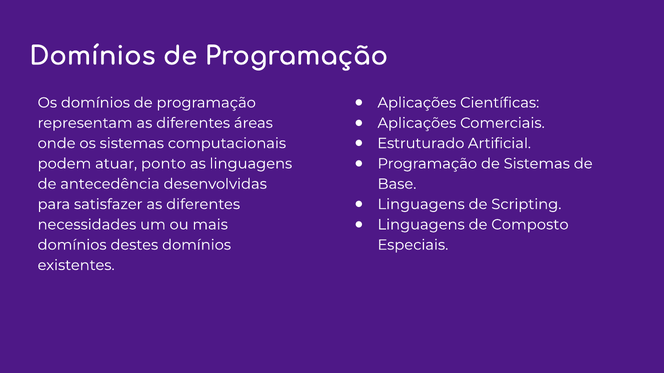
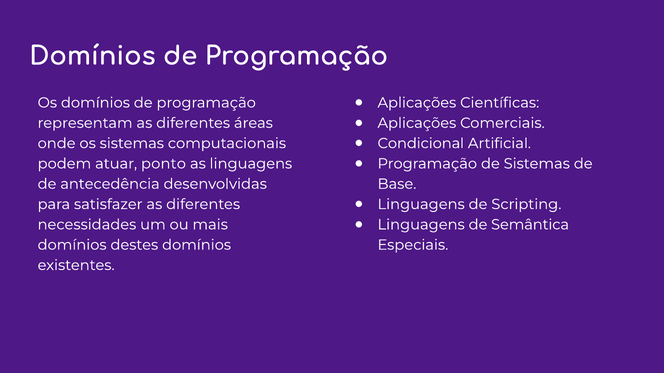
Estruturado: Estruturado -> Condicional (421, 144)
Composto: Composto -> Semântica (530, 225)
